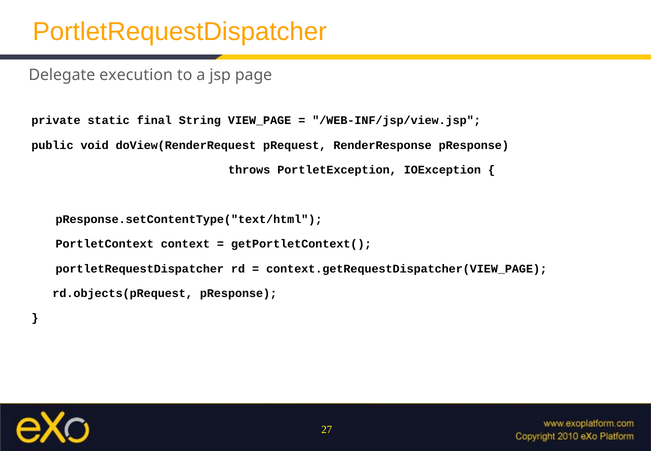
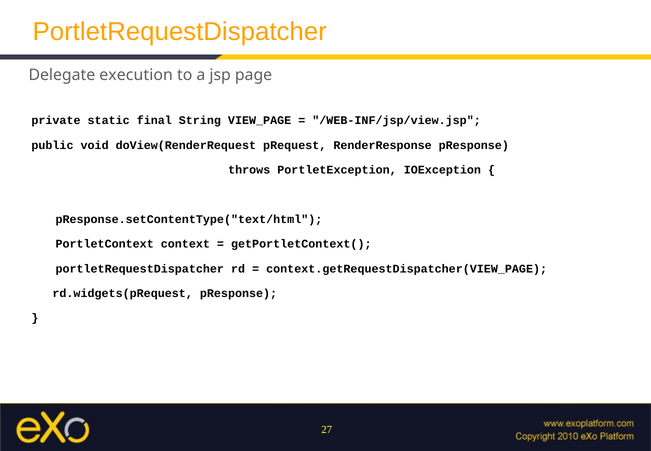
rd.objects(pRequest: rd.objects(pRequest -> rd.widgets(pRequest (123, 293)
